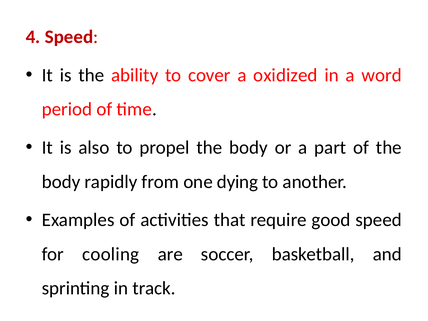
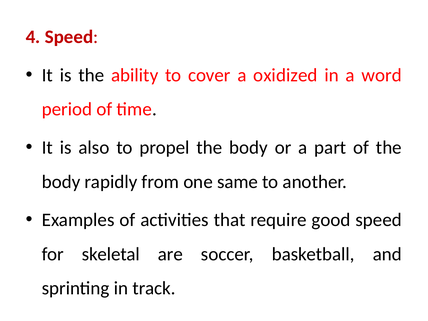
dying: dying -> same (237, 182)
cooling: cooling -> skeletal (111, 254)
